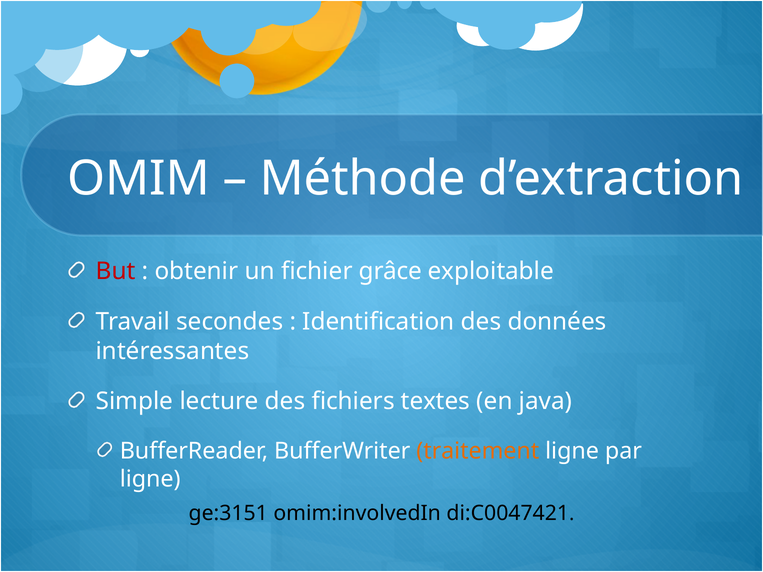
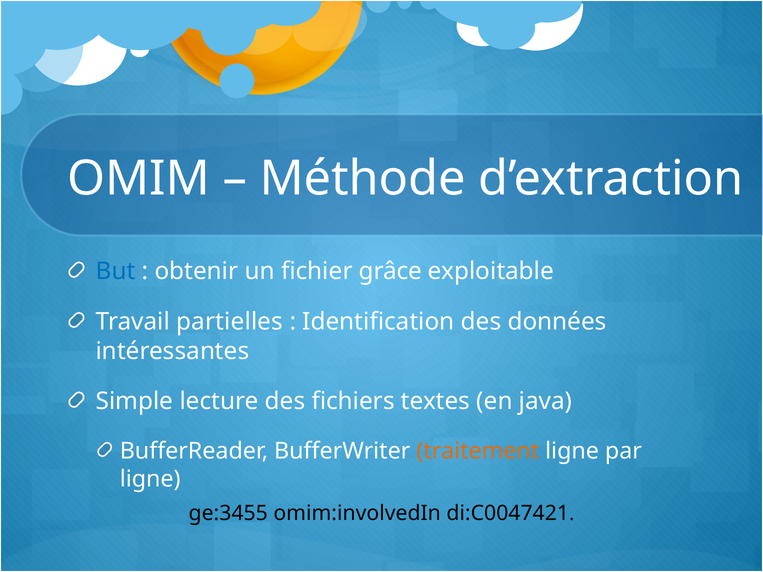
But colour: red -> blue (116, 271)
secondes: secondes -> partielles (230, 322)
ge:3151: ge:3151 -> ge:3455 (228, 513)
